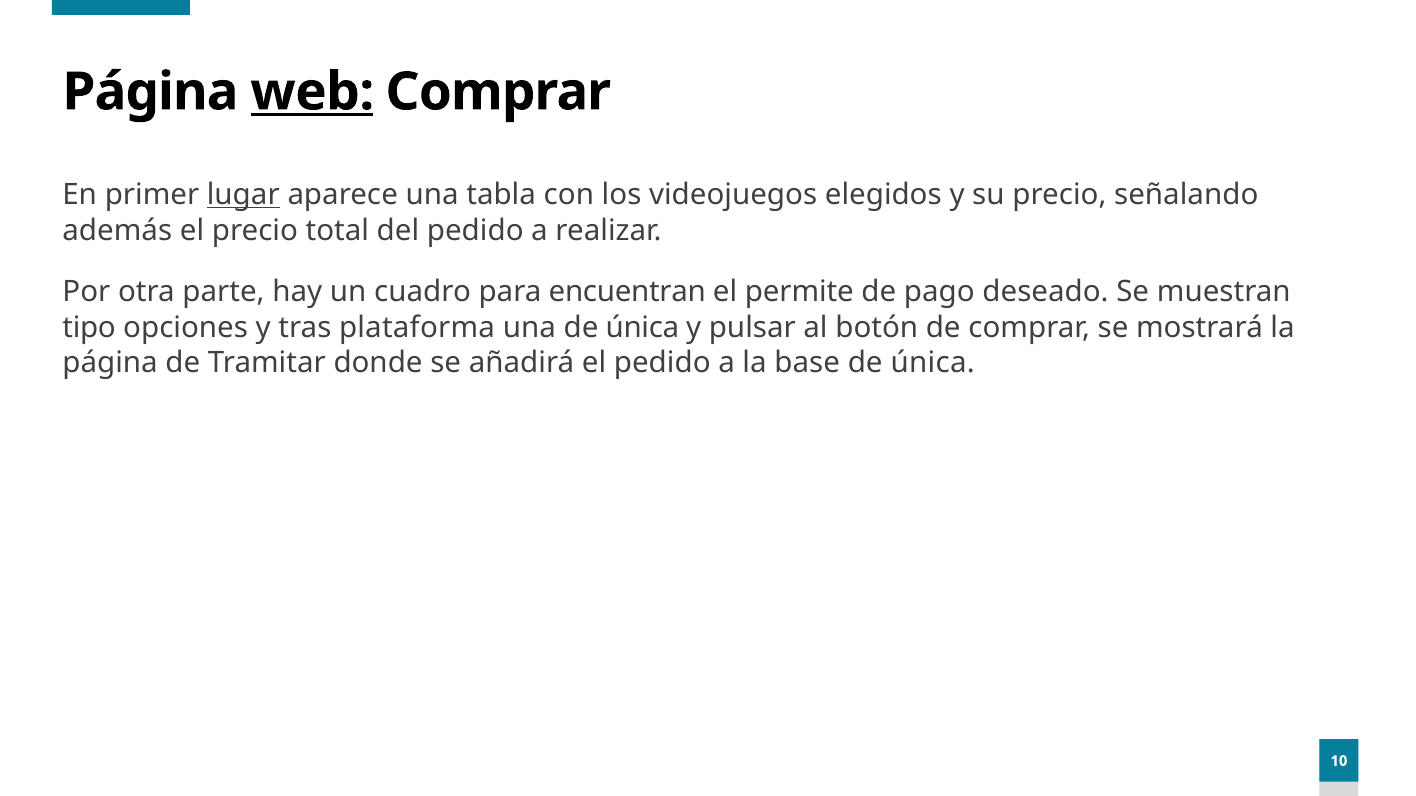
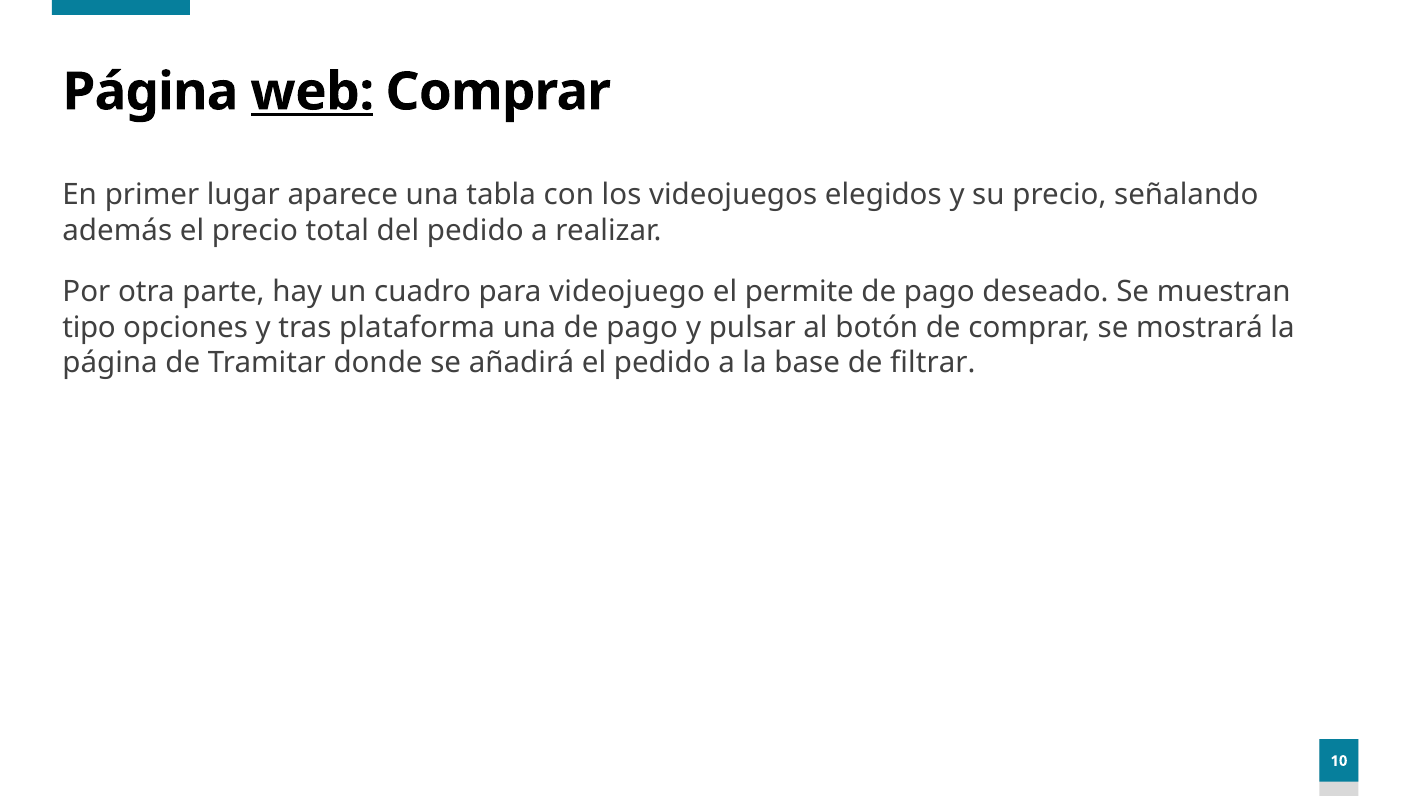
lugar underline: present -> none (243, 195)
encuentran: encuentran -> videojuego (627, 292)
una de única: única -> pago (642, 328)
base de única: única -> filtrar (933, 363)
